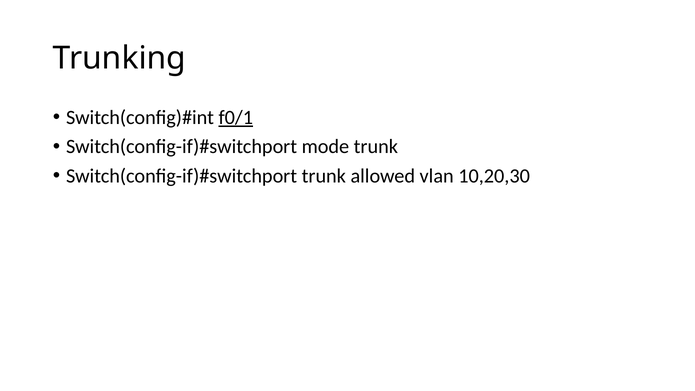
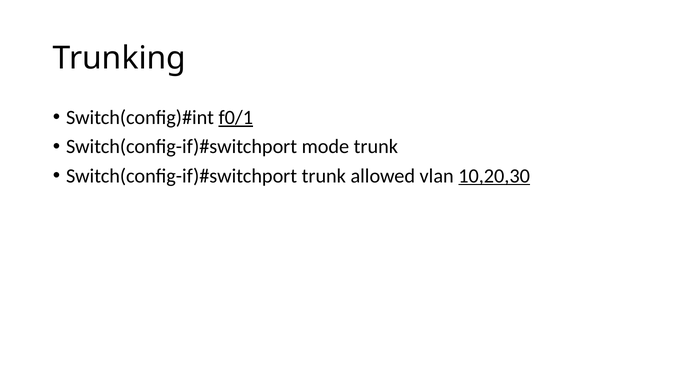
10,20,30 underline: none -> present (494, 176)
